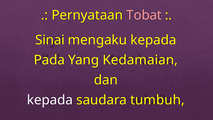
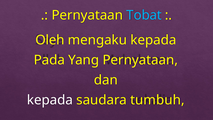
Tobat colour: pink -> light blue (144, 15)
Sinai: Sinai -> Oleh (50, 40)
Yang Kedamaian: Kedamaian -> Pernyataan (140, 60)
